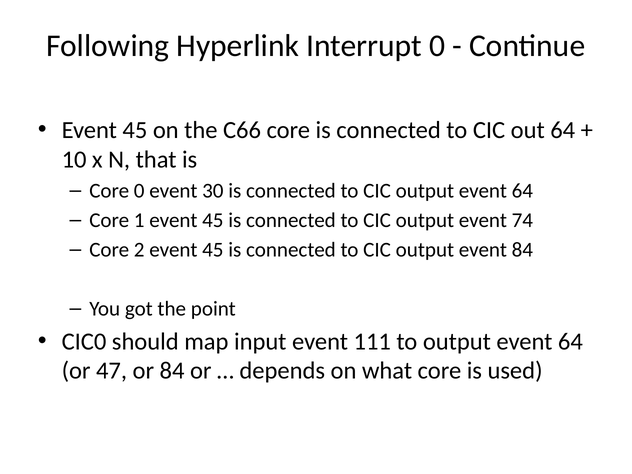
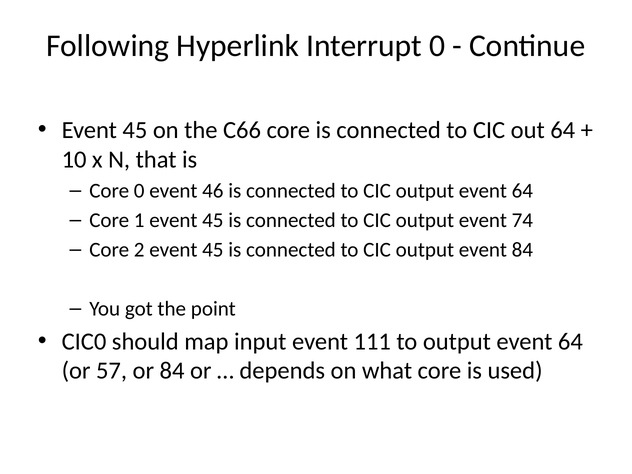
30: 30 -> 46 (213, 191)
47: 47 -> 57 (112, 371)
